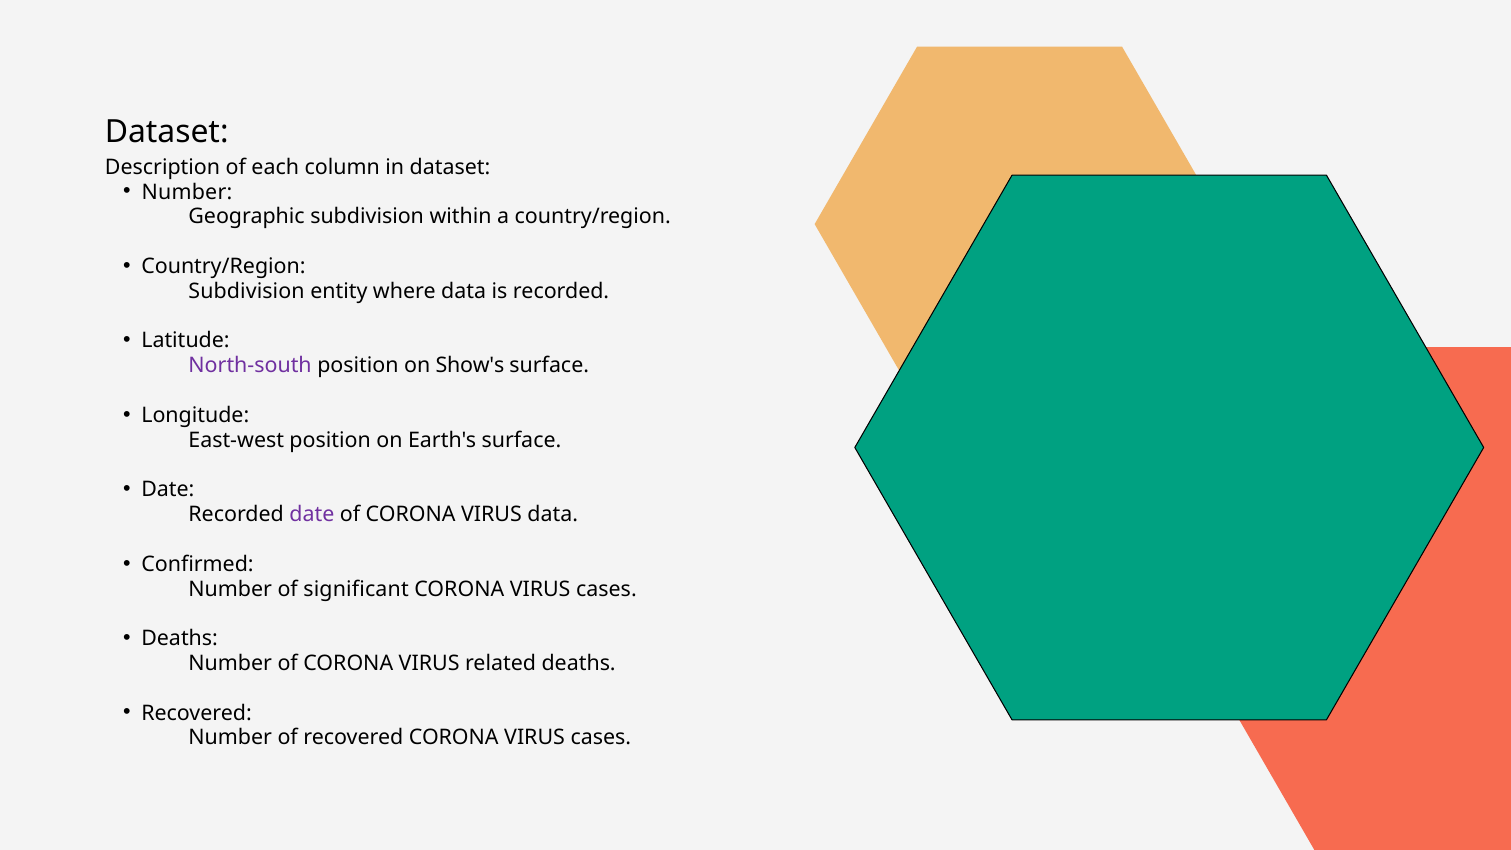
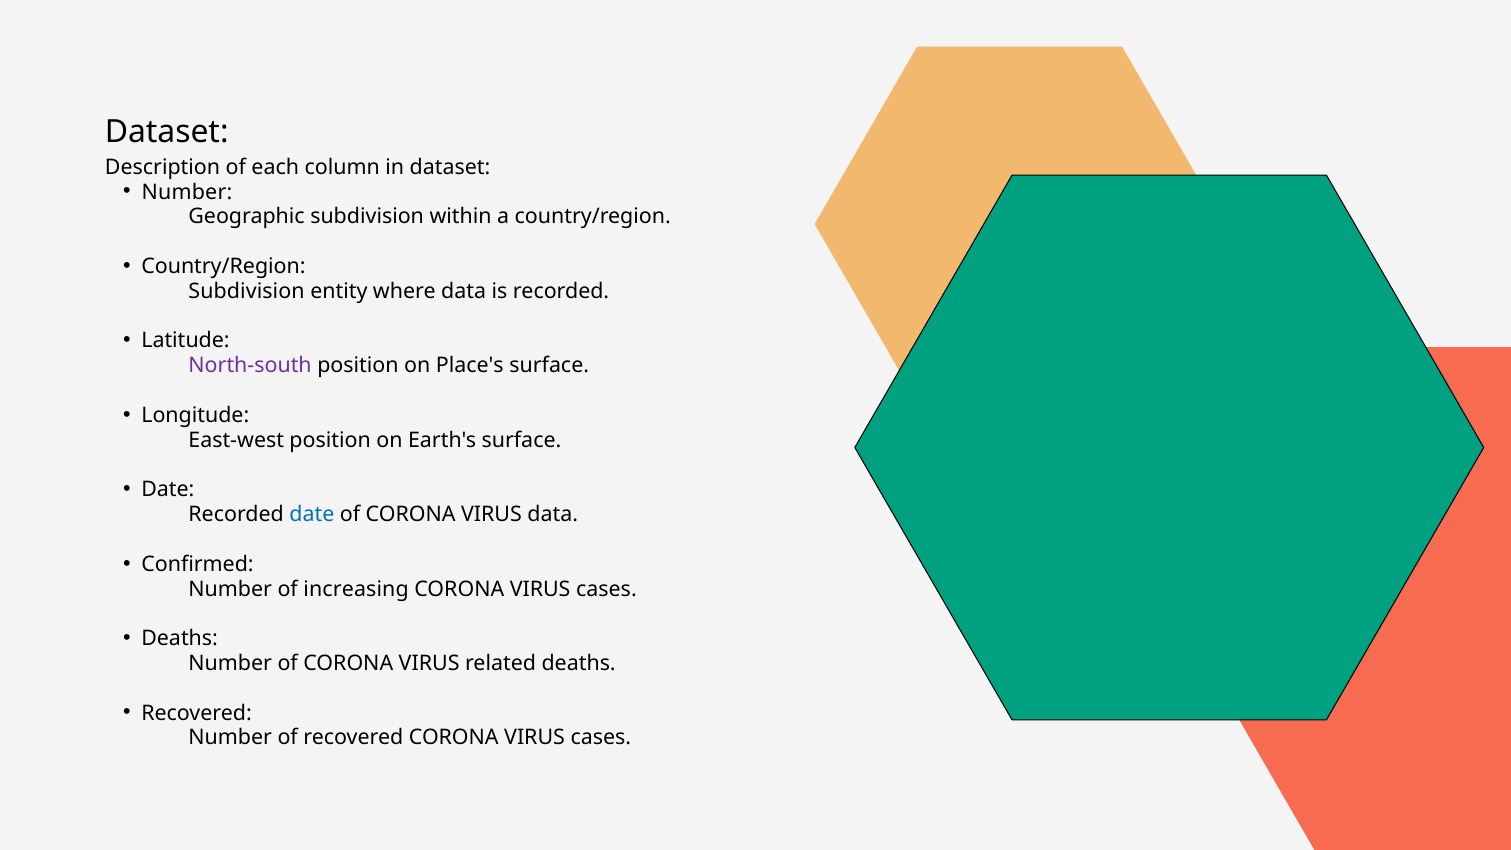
Show's: Show's -> Place's (470, 366)
date colour: purple -> blue (312, 515)
significant: significant -> increasing (356, 589)
